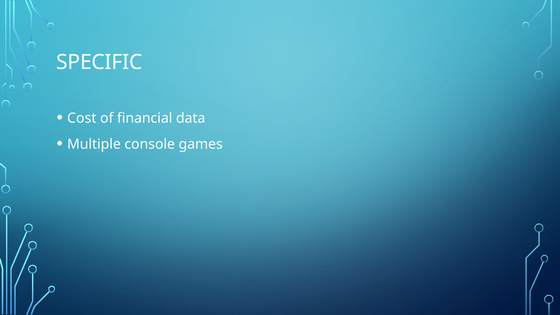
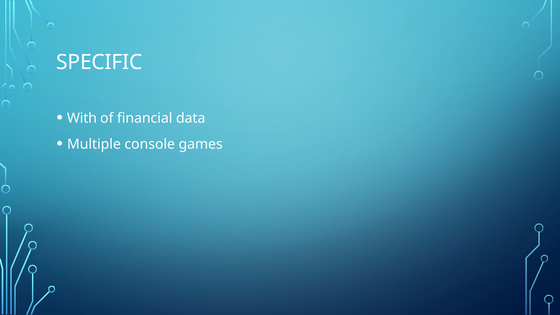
Cost: Cost -> With (82, 118)
